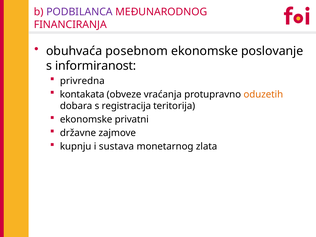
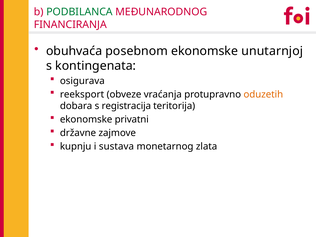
PODBILANCA colour: purple -> green (79, 12)
poslovanje: poslovanje -> unutarnjoj (272, 51)
informiranost: informiranost -> kontingenata (96, 66)
privredna: privredna -> osigurava (82, 81)
kontakata: kontakata -> reeksport (82, 94)
